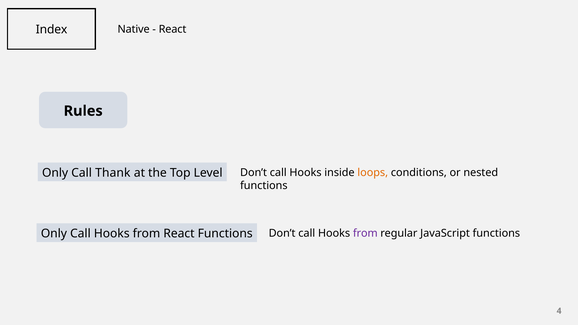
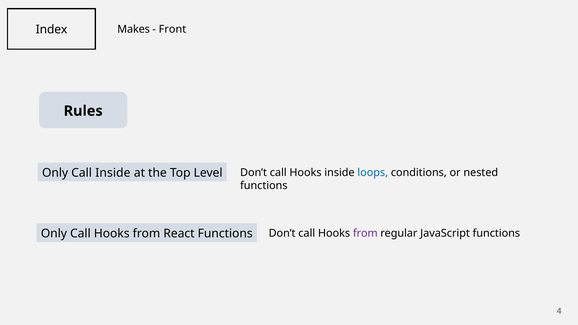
Native: Native -> Makes (134, 29)
React: React -> Front (172, 29)
Call Thank: Thank -> Inside (113, 173)
loops colour: orange -> blue (373, 173)
